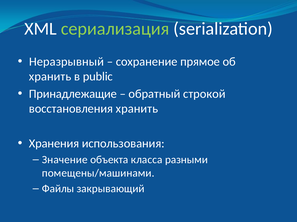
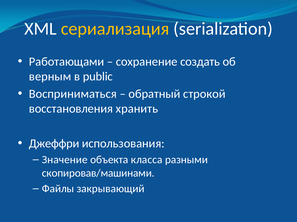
сериализация colour: light green -> yellow (115, 29)
Неразрывный: Неразрывный -> Работающами (67, 62)
прямое: прямое -> создать (200, 62)
хранить: хранить -> верным (50, 77)
Принадлежащие: Принадлежащие -> Восприниматься (73, 94)
Хранения: Хранения -> Джеффри (54, 144)
помещены/машинами: помещены/машинами -> скопировав/машинами (98, 174)
